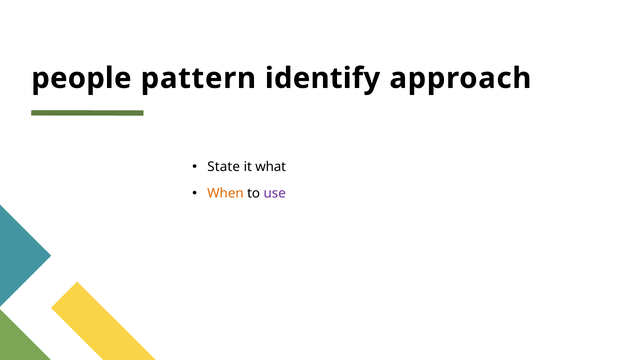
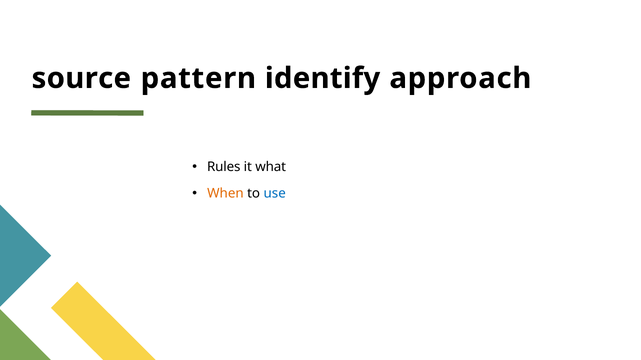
people: people -> source (81, 78)
State: State -> Rules (224, 167)
use colour: purple -> blue (275, 194)
